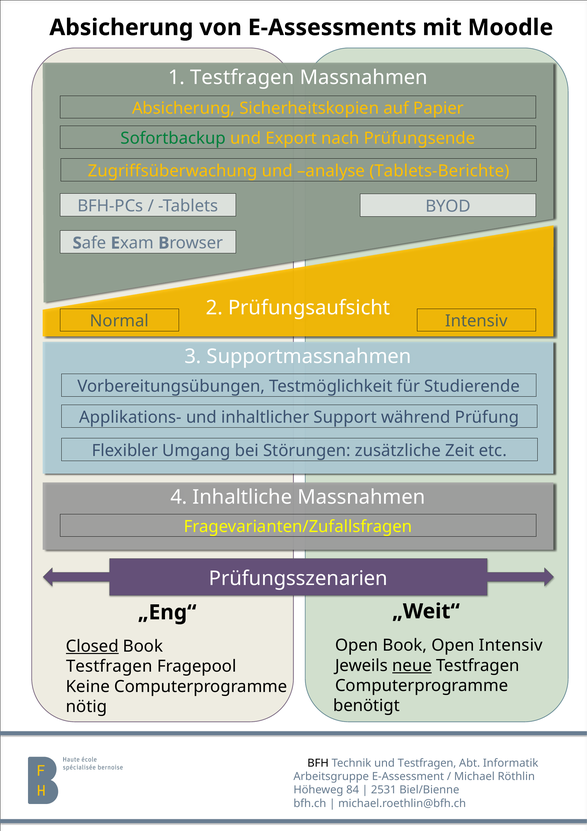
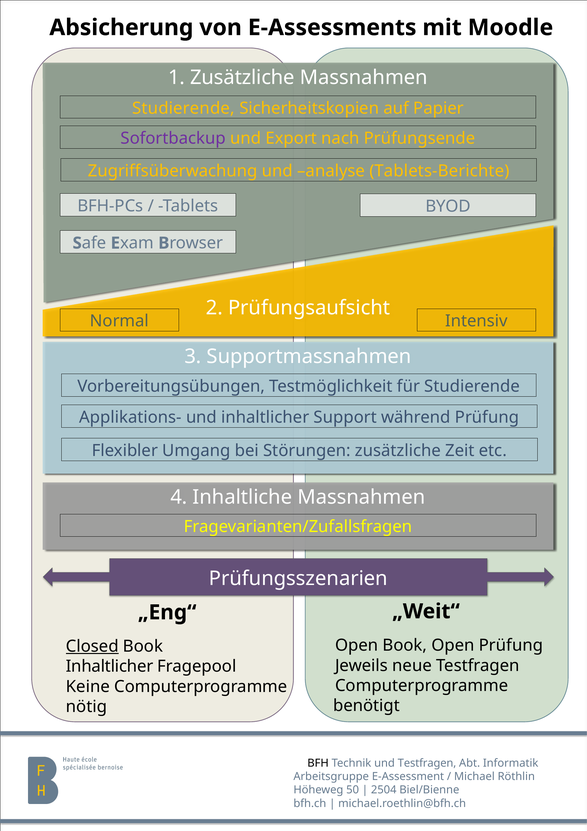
1 Testfragen: Testfragen -> Zusätzliche (242, 78)
Absicherung: Absicherung -> Studierende (183, 108)
Sofortbackup colour: green -> purple (173, 138)
Open Intensiv: Intensiv -> Prüfung (511, 645)
neue underline: present -> none (412, 665)
Testfragen: Testfragen -> Inhaltlicher (109, 666)
84: 84 -> 50 (353, 790)
2531: 2531 -> 2504 (384, 790)
